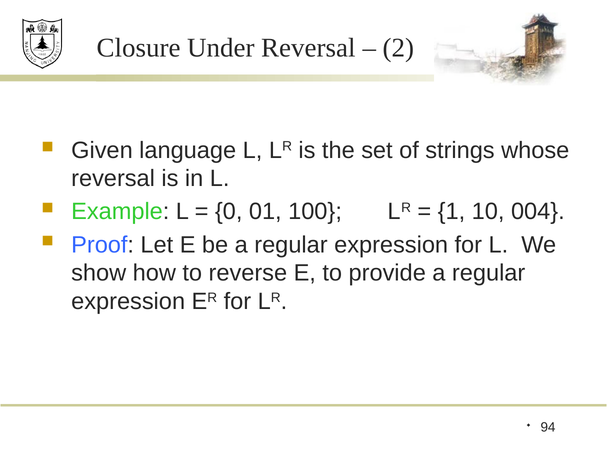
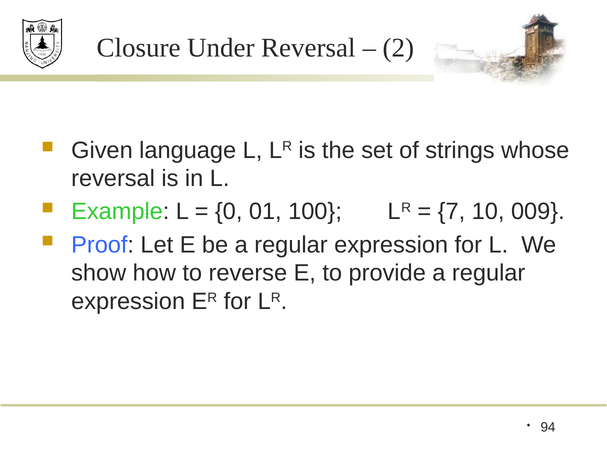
1: 1 -> 7 (451, 212)
004: 004 -> 009 (538, 212)
